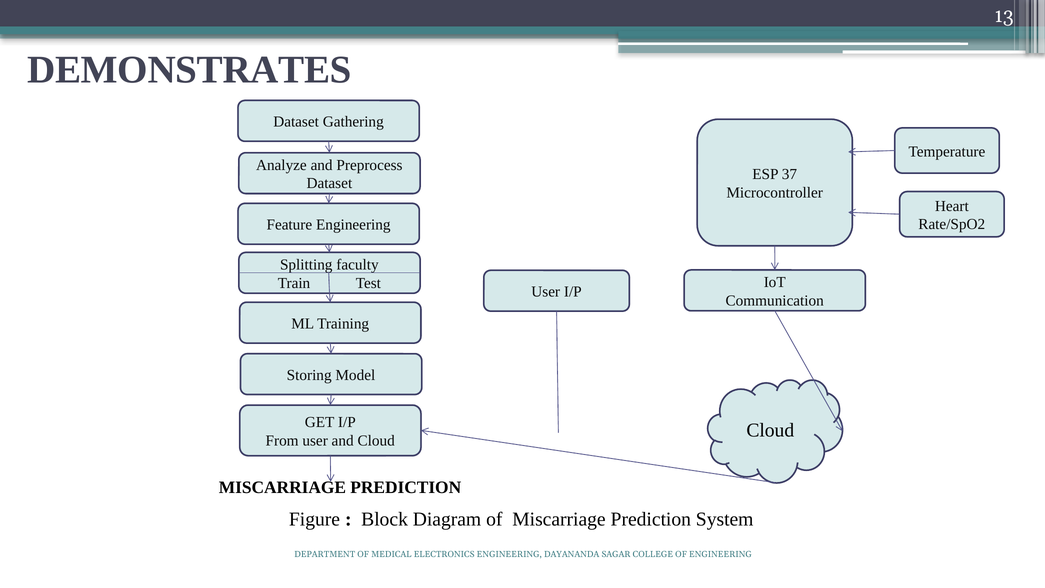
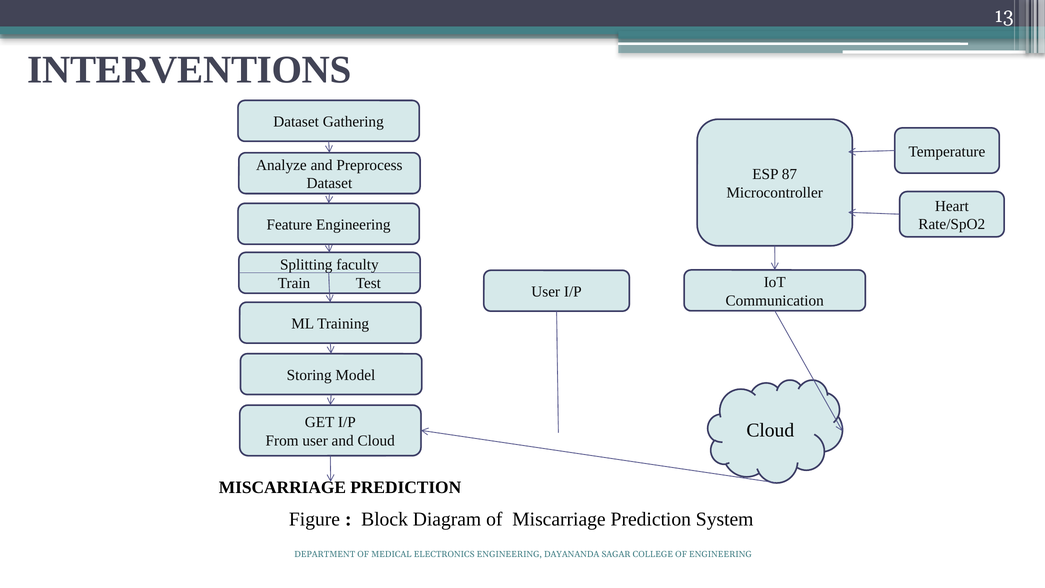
DEMONSTRATES: DEMONSTRATES -> INTERVENTIONS (189, 70)
37: 37 -> 87 (789, 174)
